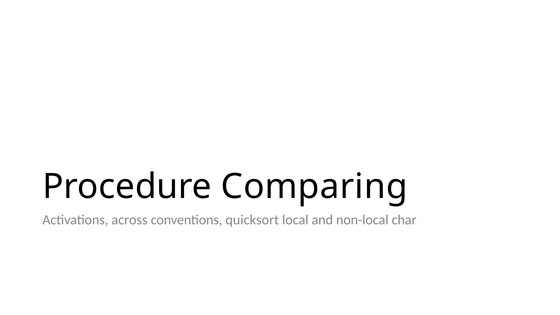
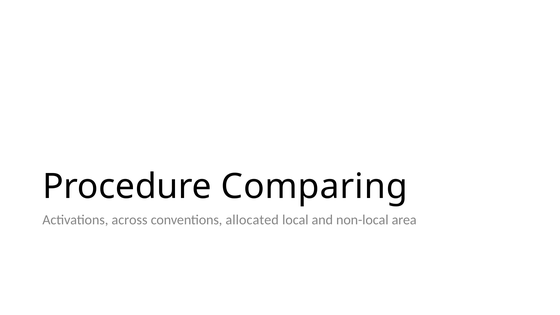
quicksort: quicksort -> allocated (252, 220)
char: char -> area (404, 220)
